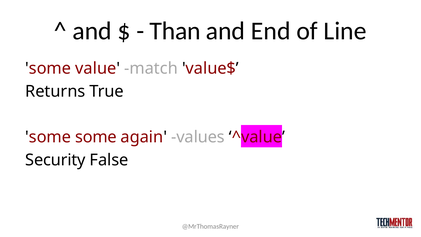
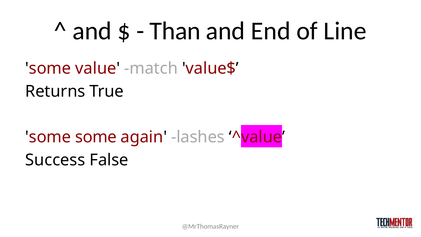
values: values -> lashes (198, 137)
Security: Security -> Success (55, 160)
